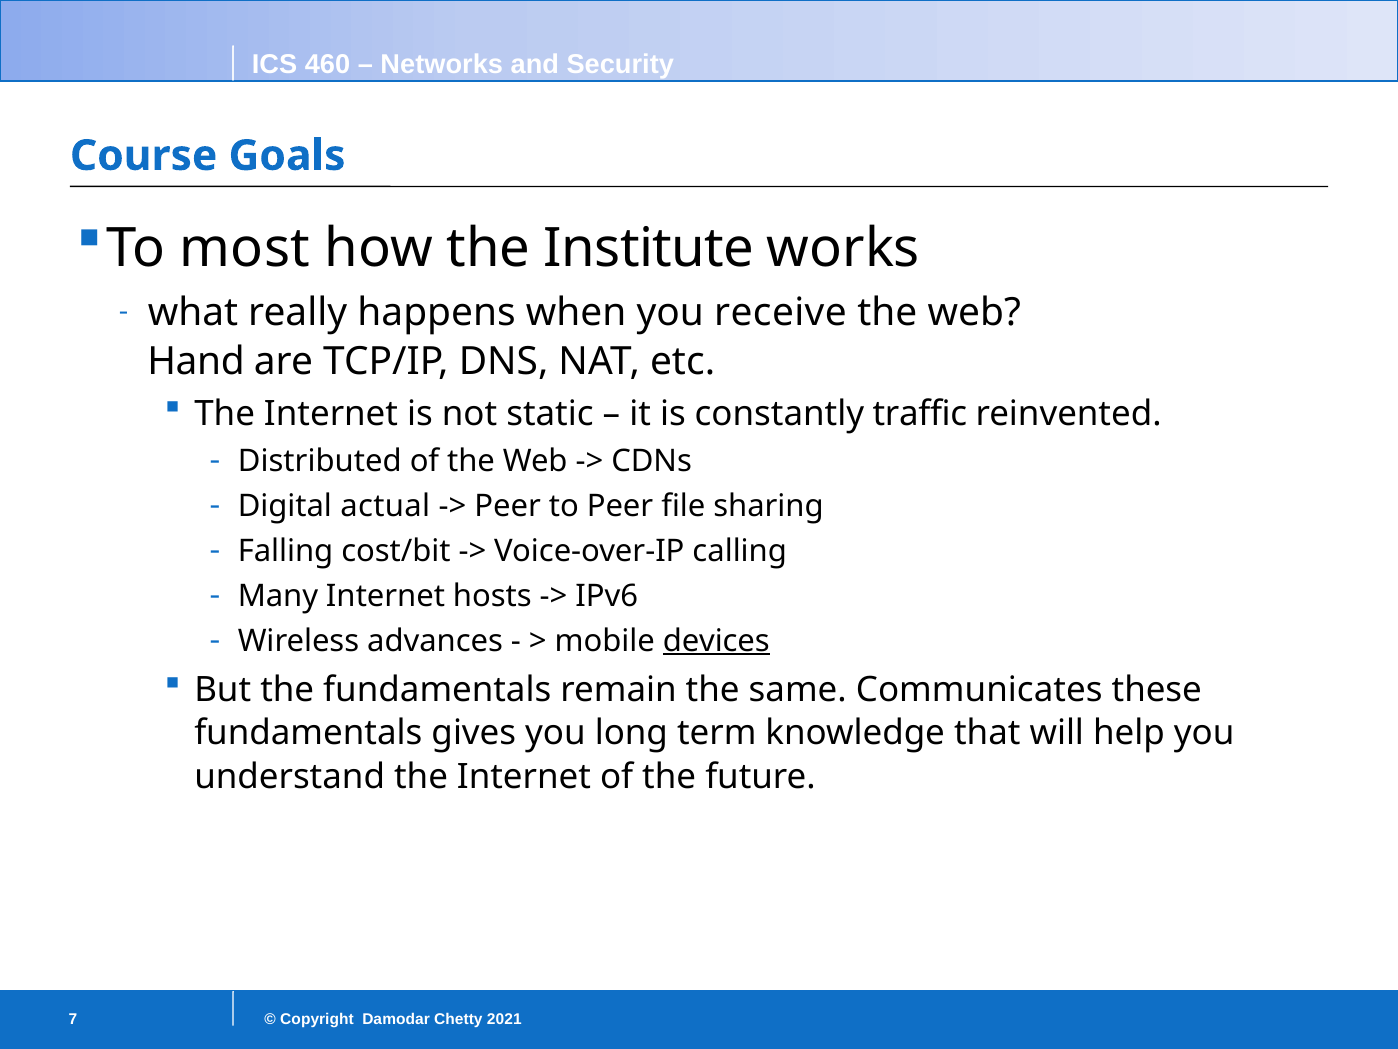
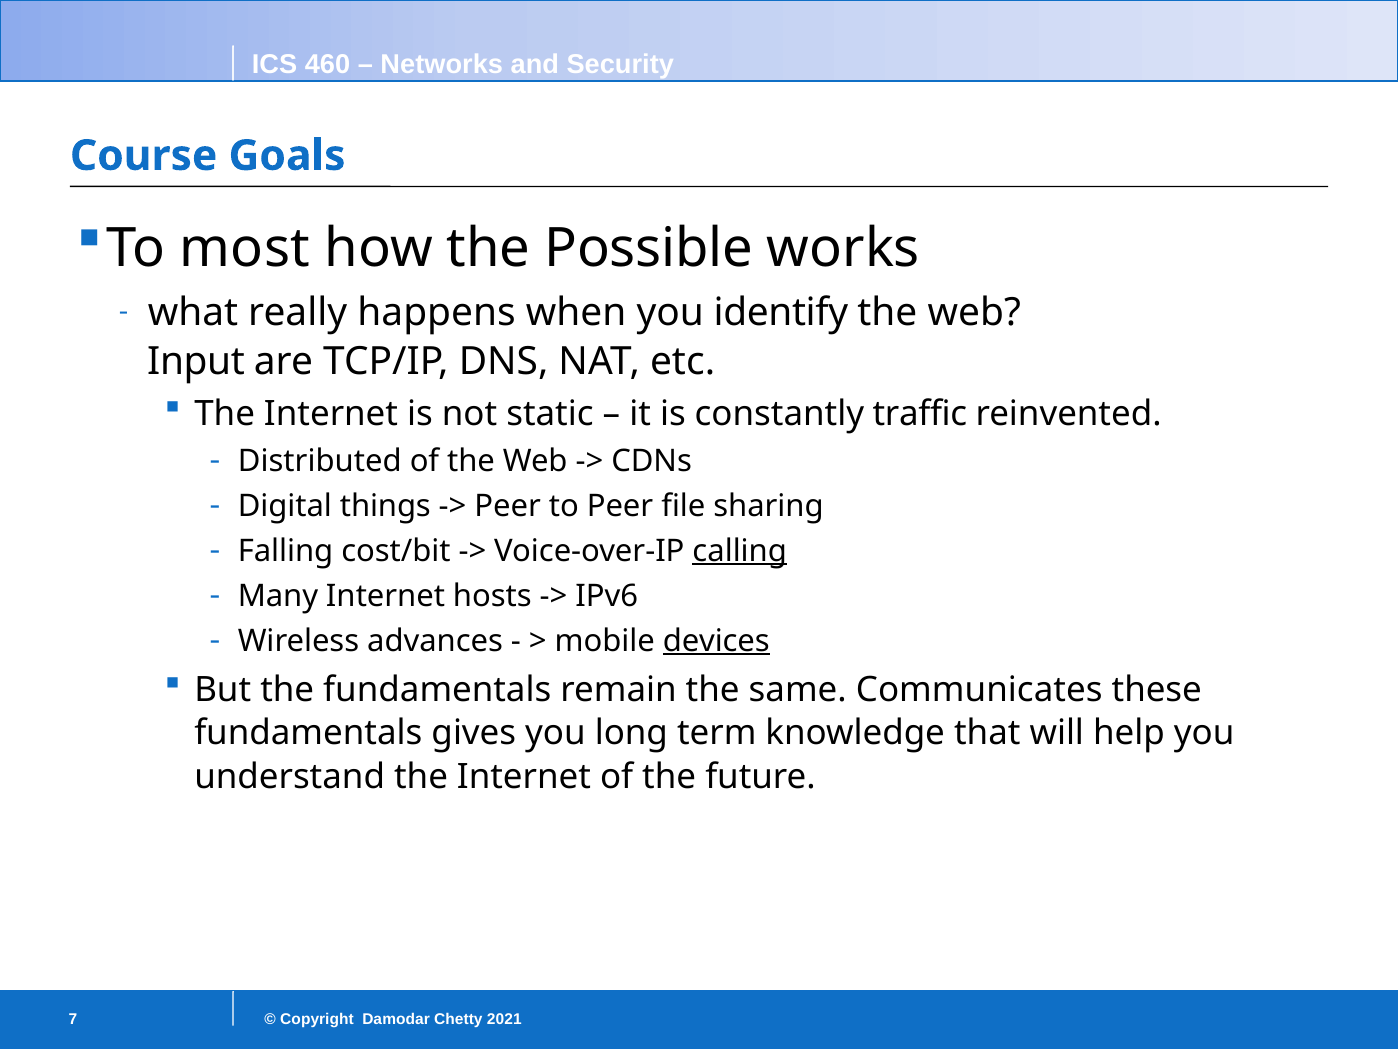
Institute: Institute -> Possible (649, 248)
receive: receive -> identify (781, 313)
Hand: Hand -> Input (196, 361)
actual: actual -> things (385, 506)
calling underline: none -> present (740, 551)
